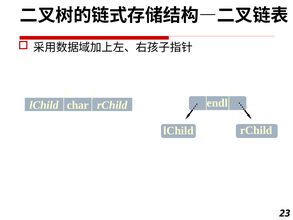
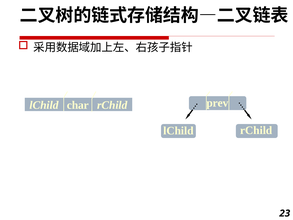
endl: endl -> prev (217, 103)
